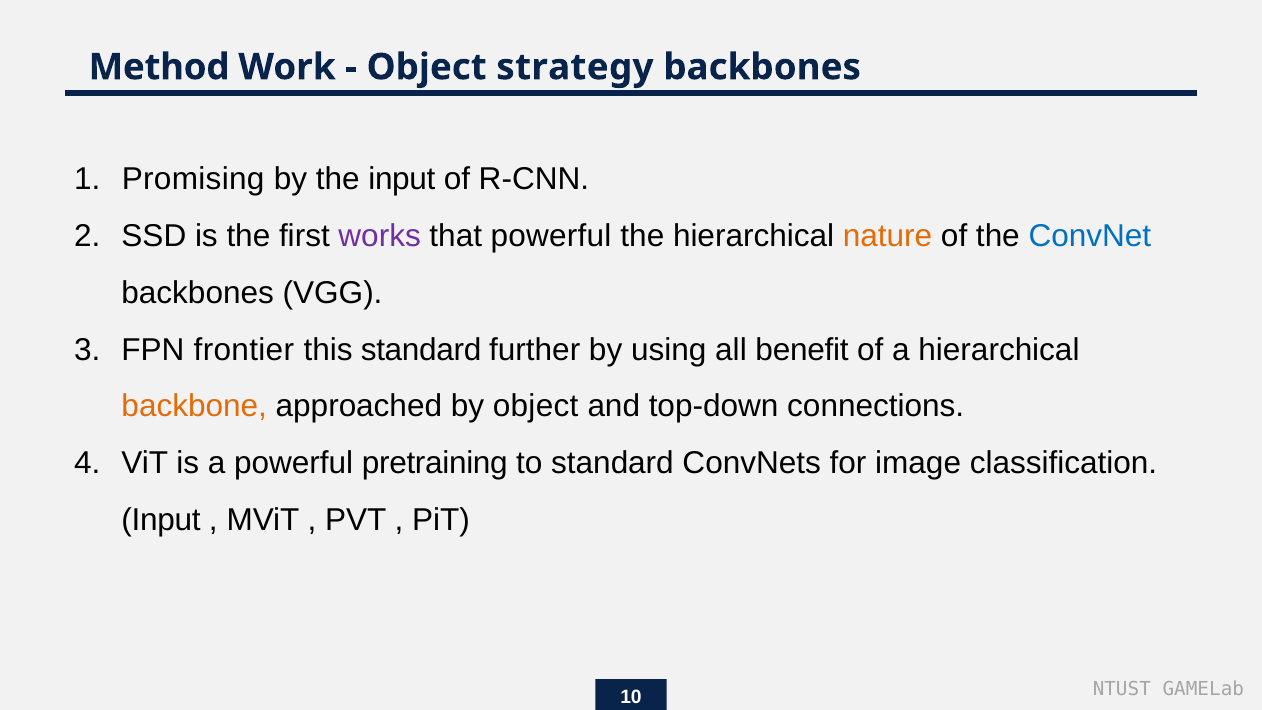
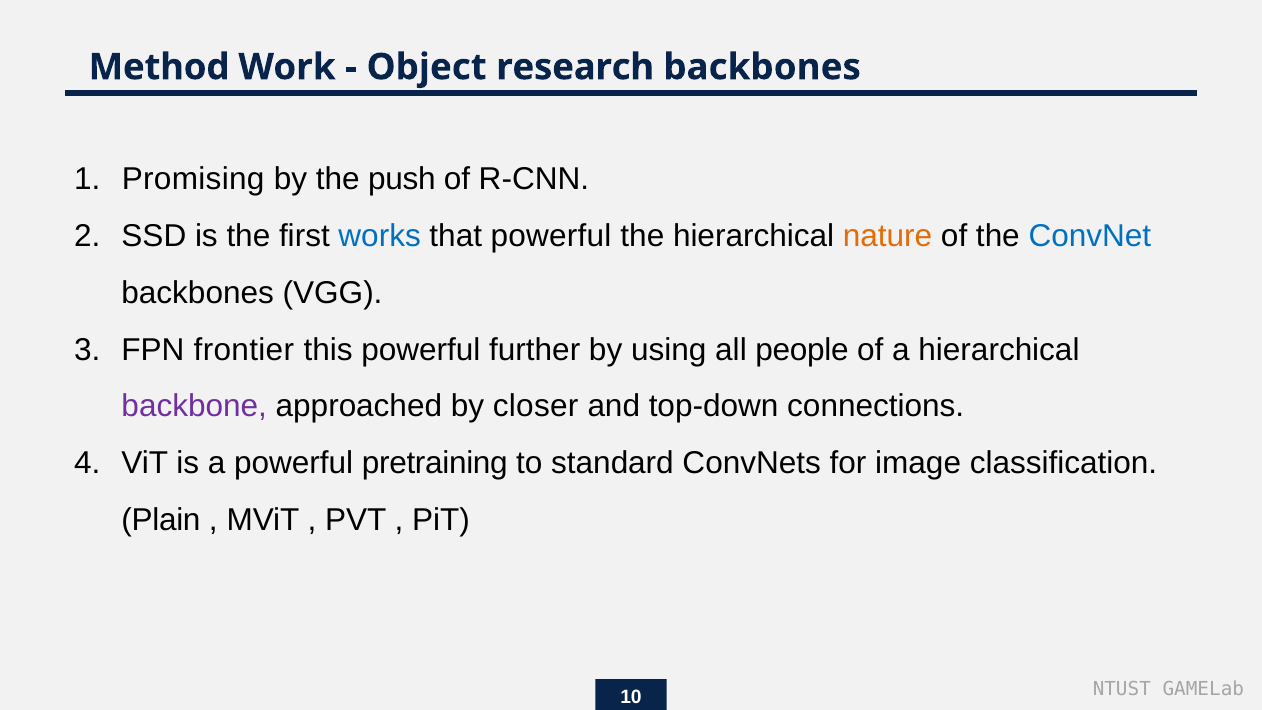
strategy: strategy -> research (575, 67)
the input: input -> push (402, 179)
works colour: purple -> blue (380, 236)
this standard: standard -> powerful (421, 350)
benefit: benefit -> people (802, 350)
backbone colour: orange -> purple (194, 406)
by object: object -> closer (536, 406)
Input: Input -> Plain (161, 520)
